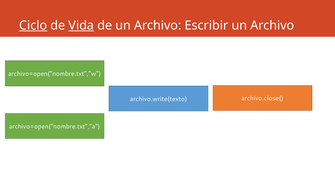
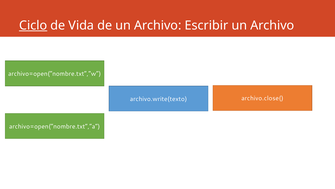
Vida underline: present -> none (81, 25)
